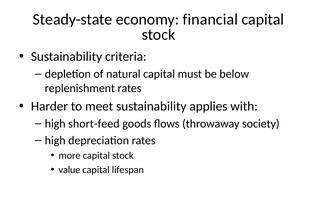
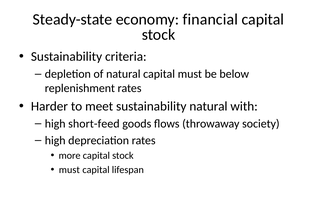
sustainability applies: applies -> natural (208, 106)
value: value -> must (69, 170)
